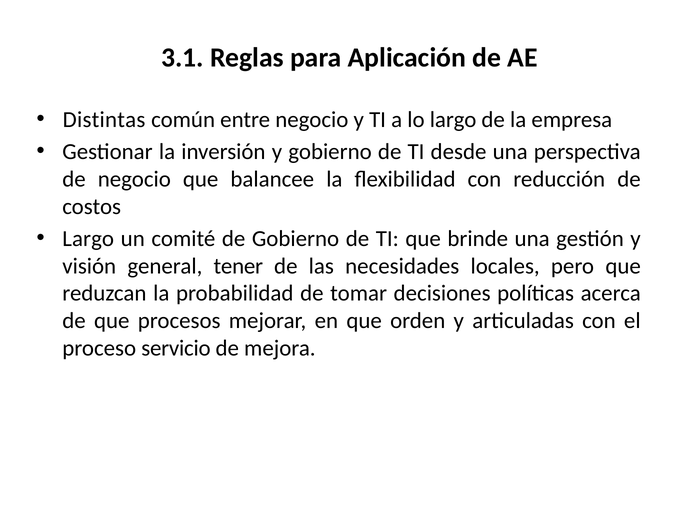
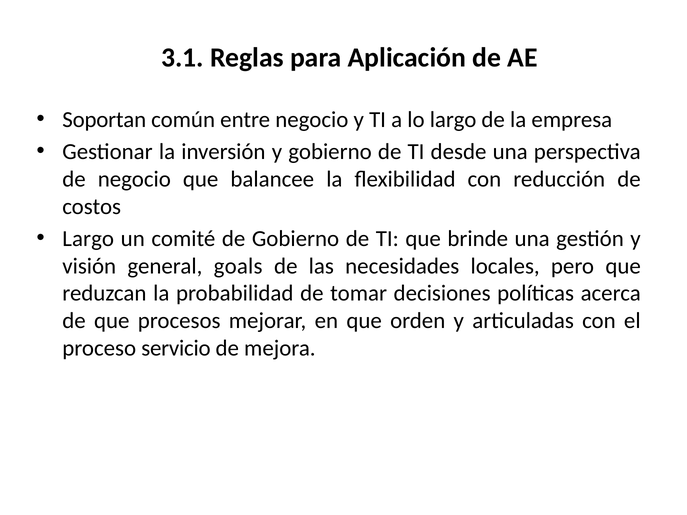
Distintas: Distintas -> Soportan (104, 120)
tener: tener -> goals (238, 266)
